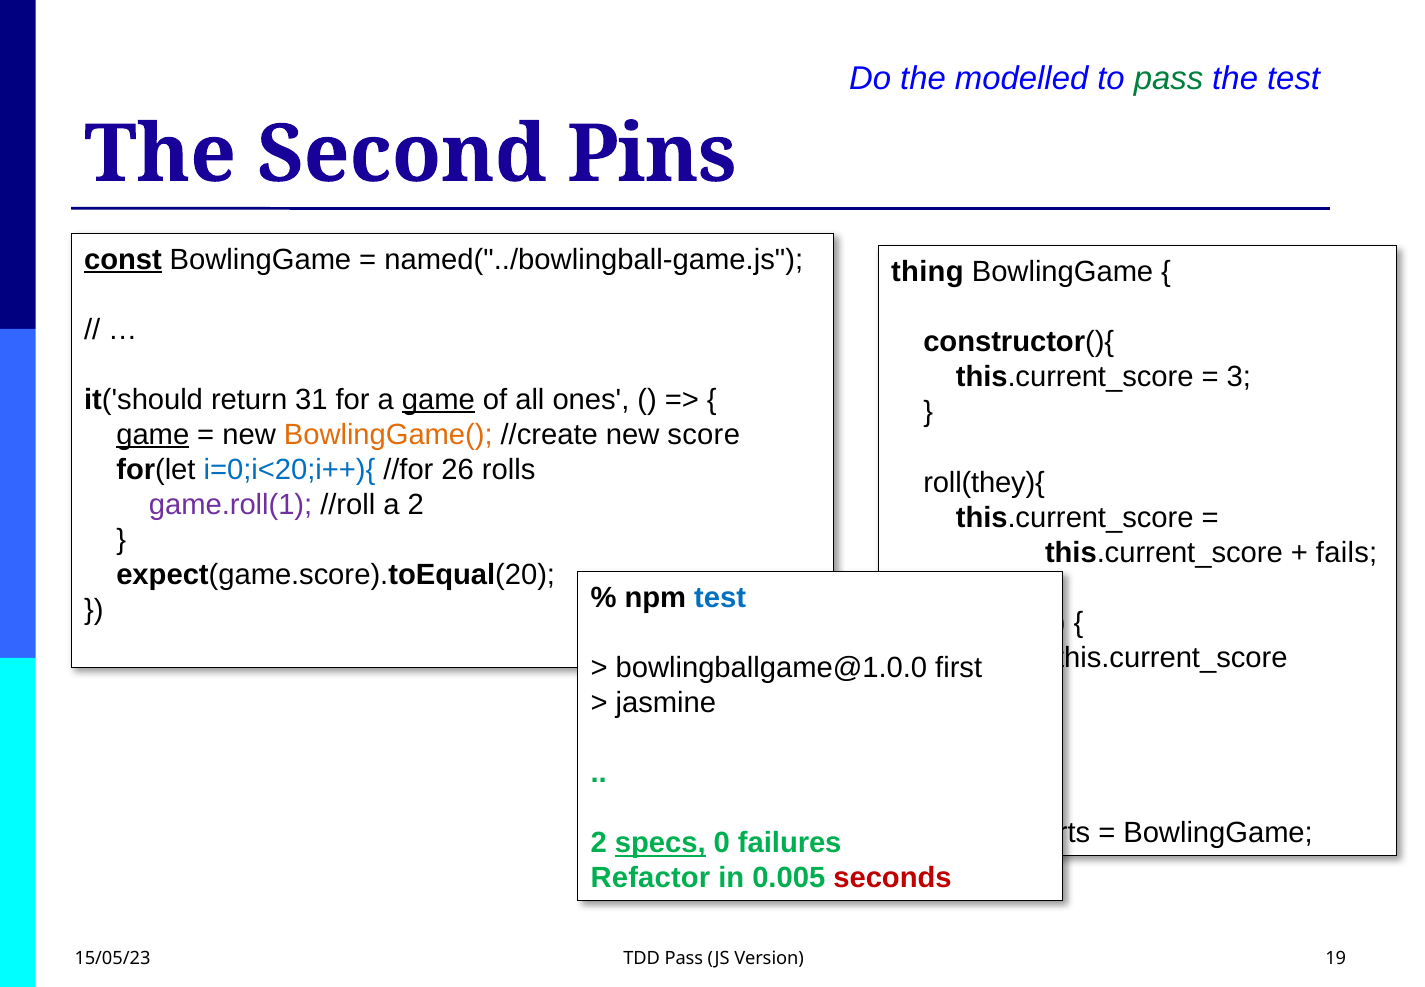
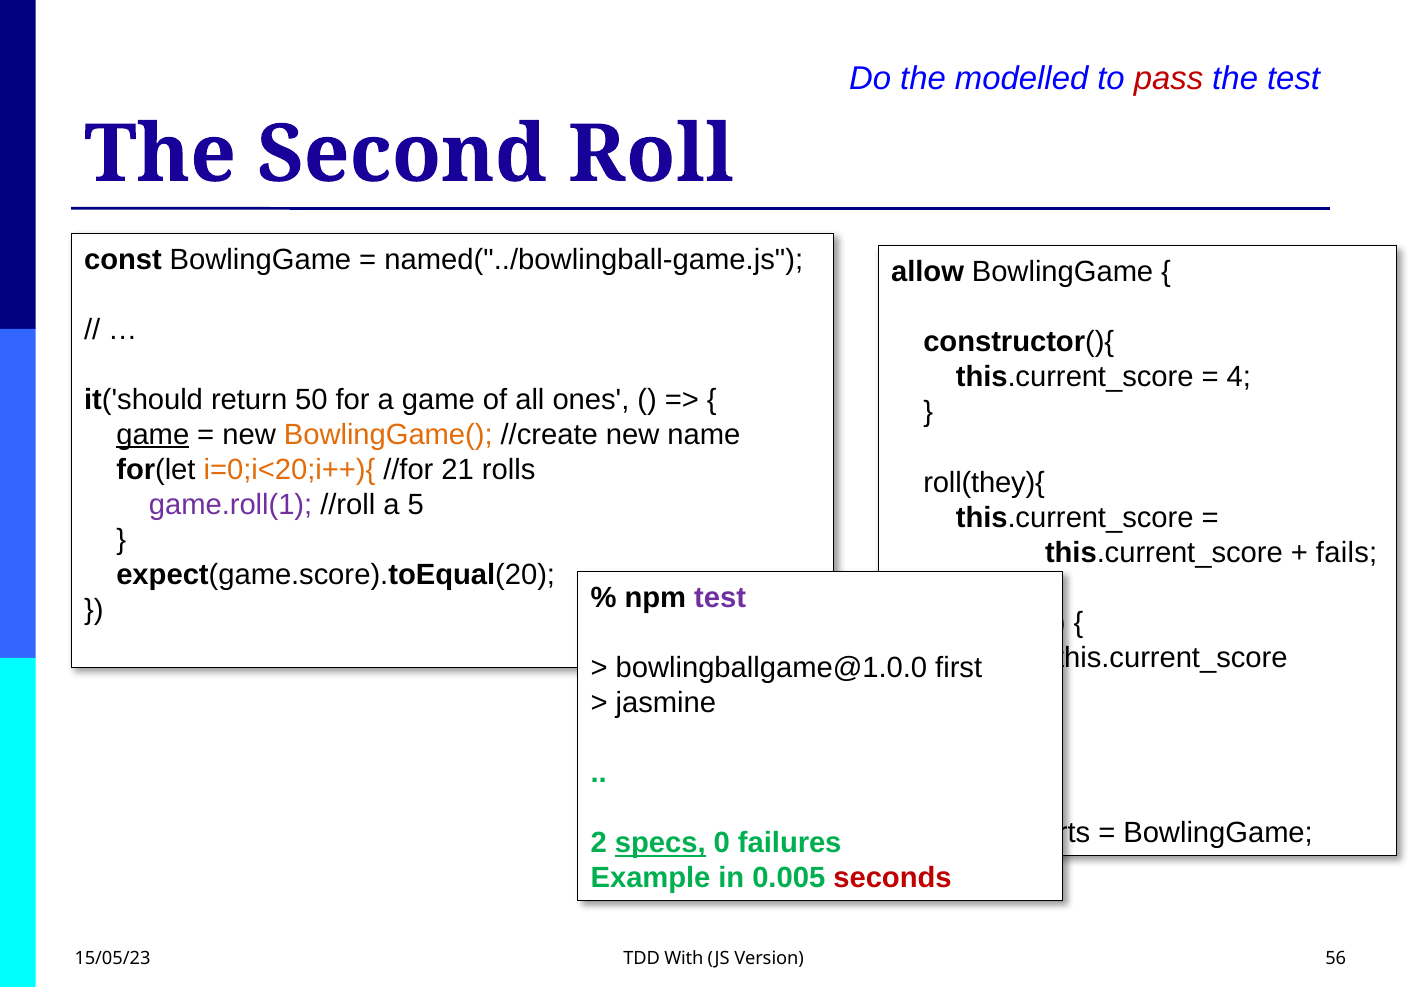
pass colour: green -> red (1169, 79)
Pins: Pins -> Roll (651, 154)
const underline: present -> none (123, 259)
thing: thing -> allow (928, 272)
3: 3 -> 4 (1239, 377)
31: 31 -> 50 (311, 400)
game underline: present -> none (438, 400)
score: score -> name (704, 435)
i=0;i<20;i++){ colour: blue -> orange (289, 470)
26: 26 -> 21 (458, 470)
a 2: 2 -> 5 (416, 505)
test colour: blue -> purple (720, 597)
Refactor: Refactor -> Example (651, 878)
TDD Pass: Pass -> With (684, 958)
19: 19 -> 56 (1336, 958)
